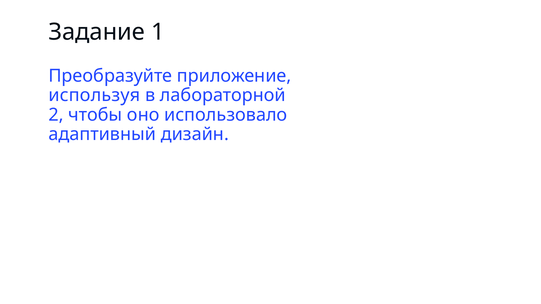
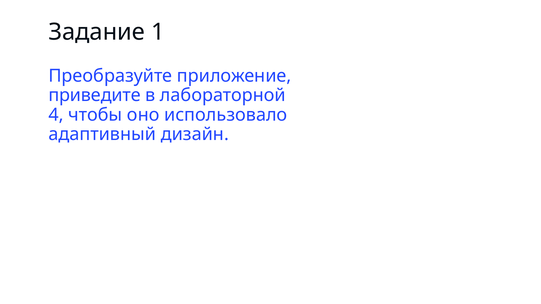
используя: используя -> приведите (95, 95)
2: 2 -> 4 (56, 115)
